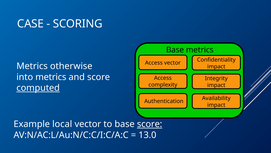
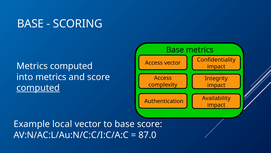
CASE: CASE -> BASE (30, 24)
Metrics otherwise: otherwise -> computed (71, 66)
score underline: present -> none (150, 124)
13.0: 13.0 -> 87.0 (147, 135)
